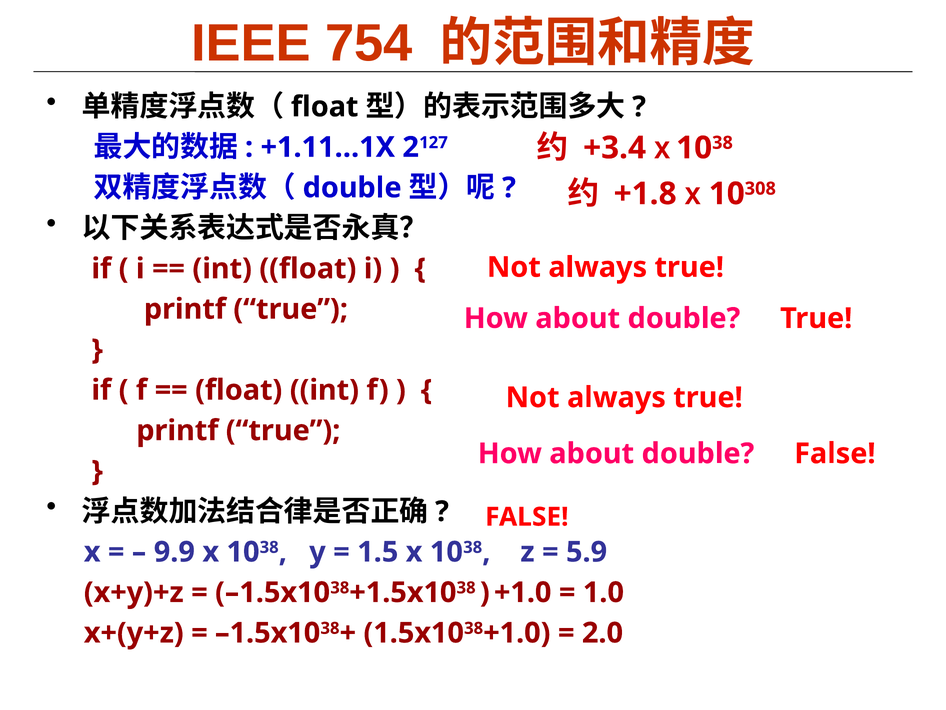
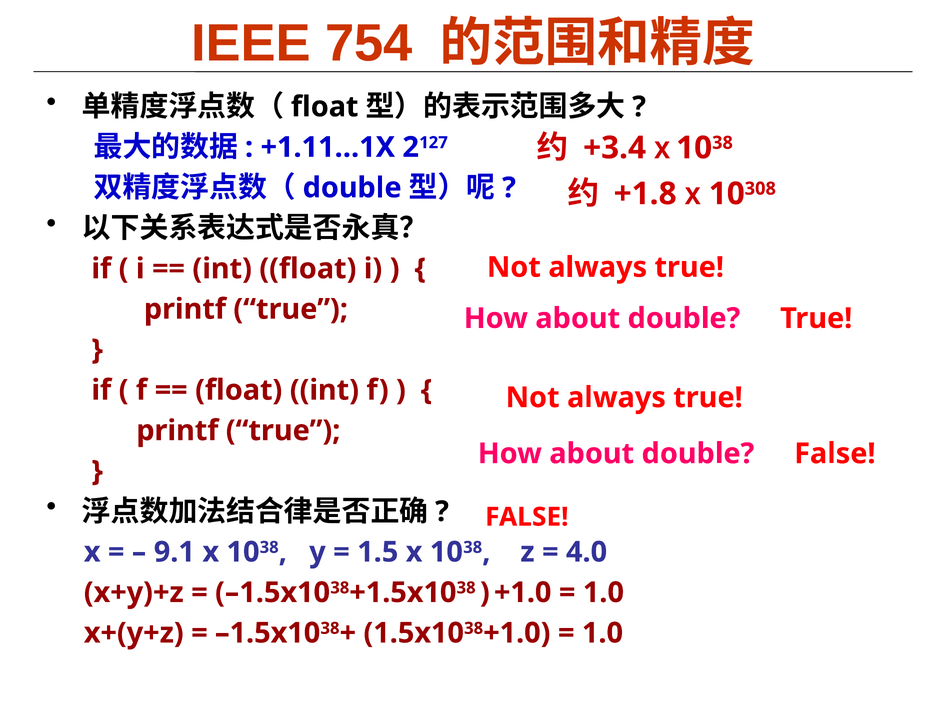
9.9: 9.9 -> 9.1 (174, 552)
5.9: 5.9 -> 4.0 (587, 552)
2.0: 2.0 -> 1.0 (602, 633)
